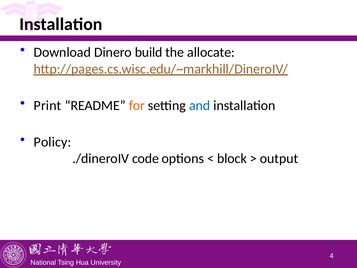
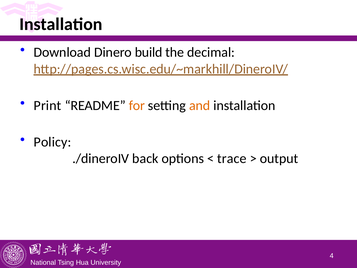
allocate: allocate -> decimal (211, 52)
and colour: blue -> orange (200, 105)
code: code -> back (145, 158)
block: block -> trace (232, 158)
